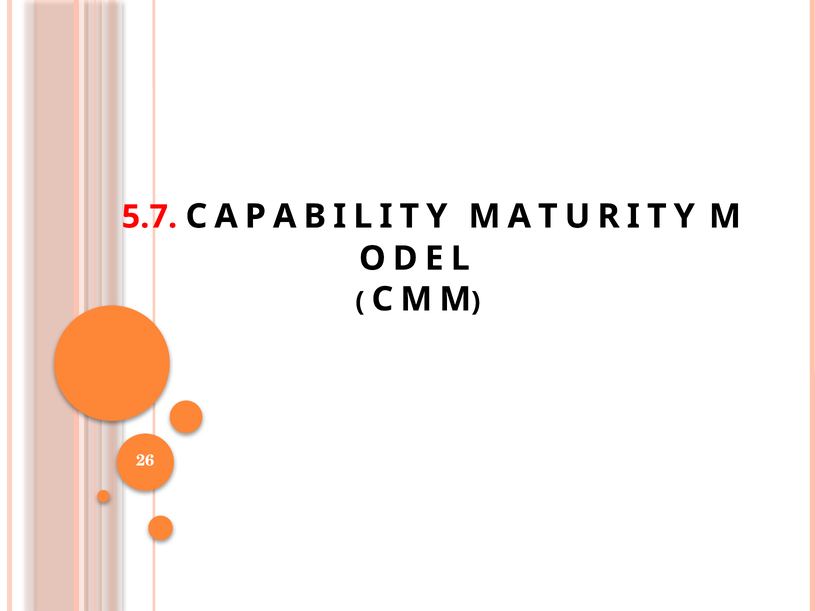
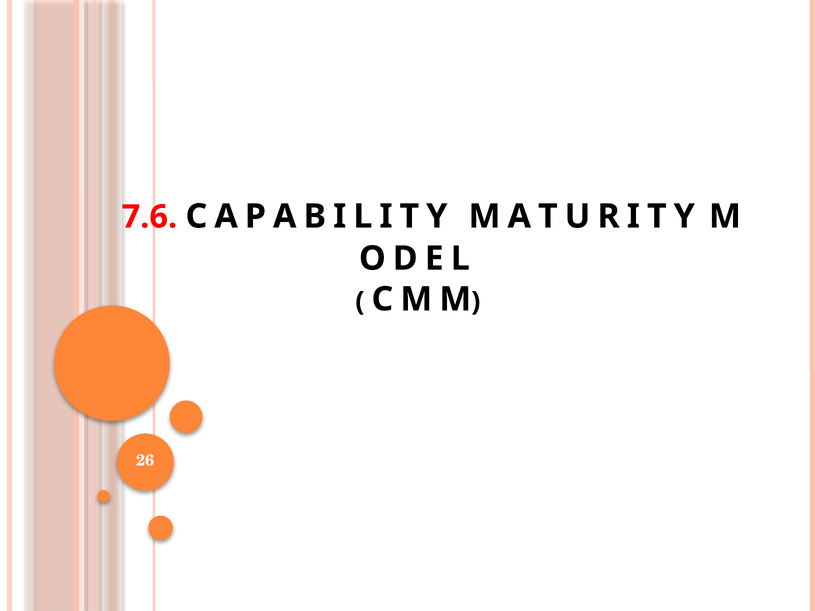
5.7: 5.7 -> 7.6 (149, 217)
